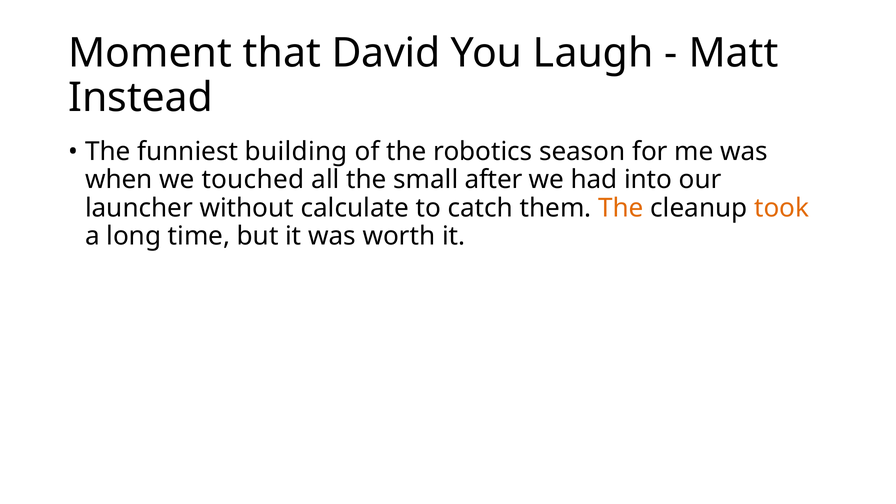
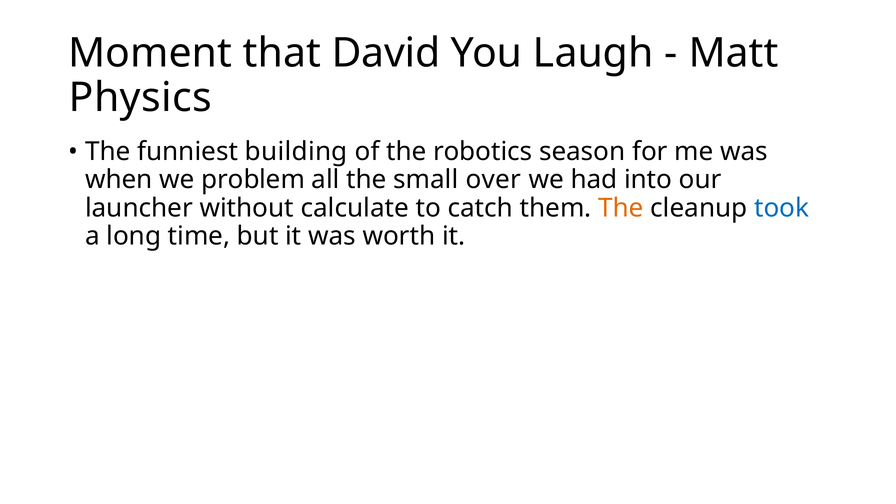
Instead: Instead -> Physics (140, 97)
touched: touched -> problem (253, 180)
after: after -> over (493, 180)
took colour: orange -> blue (782, 208)
